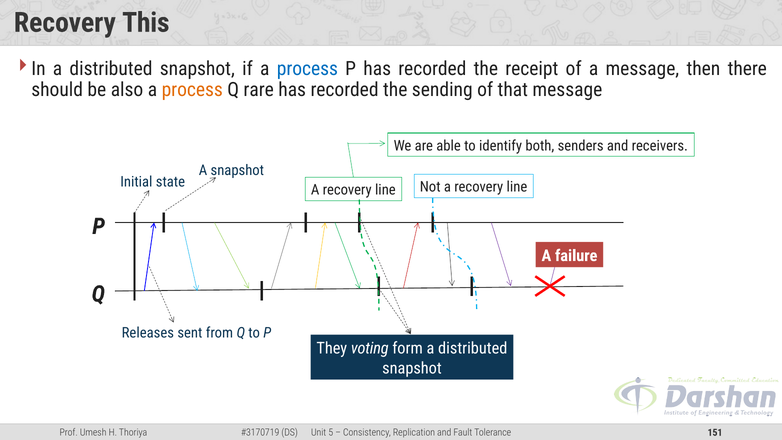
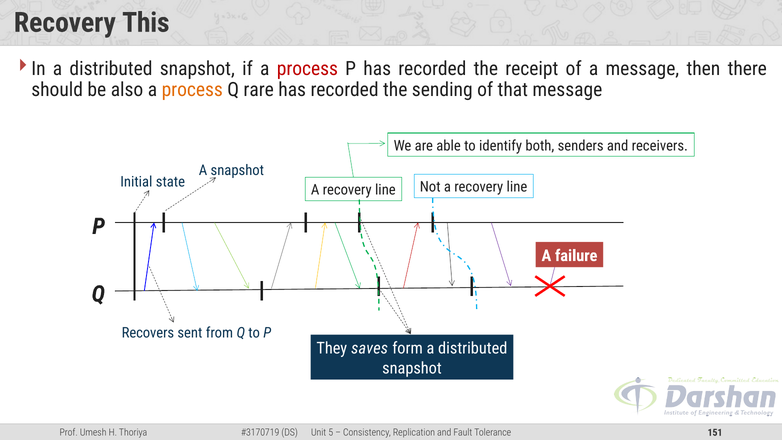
process colour: blue -> red (307, 69)
Releases: Releases -> Recovers (148, 333)
voting: voting -> saves (370, 348)
